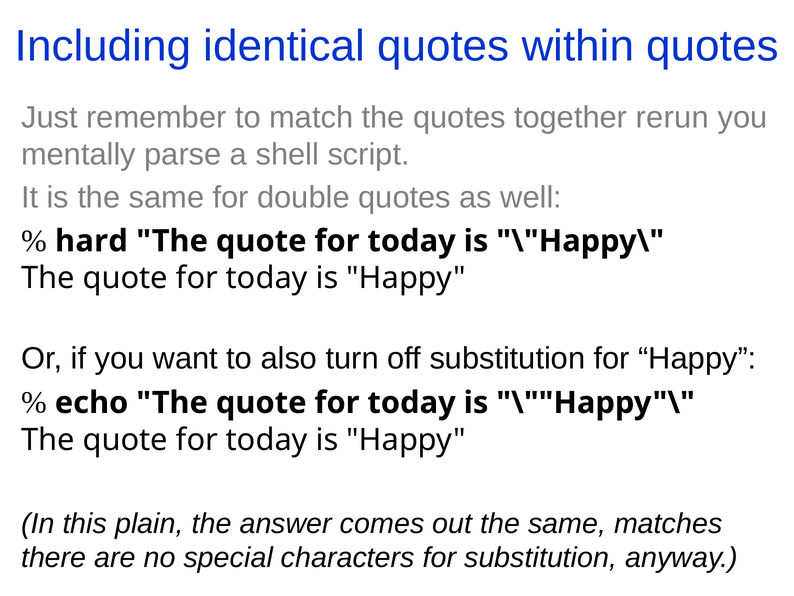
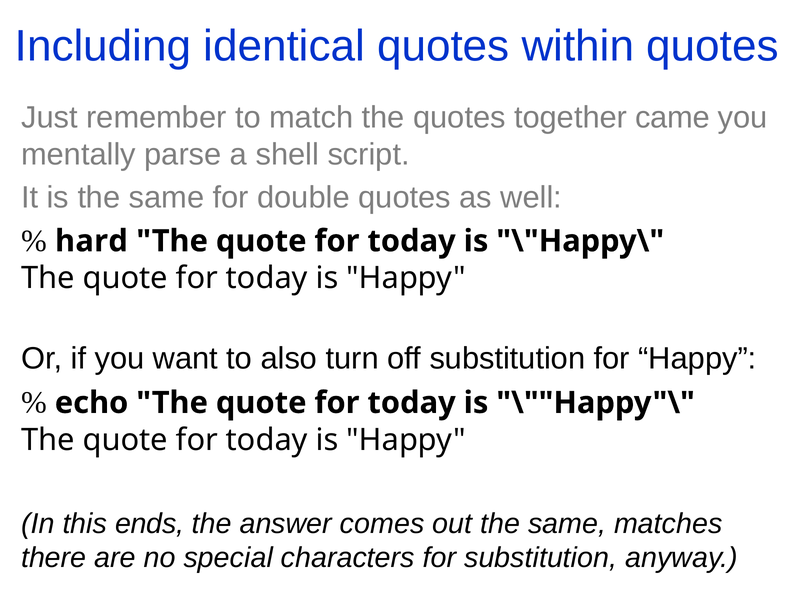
rerun: rerun -> came (673, 117)
plain: plain -> ends (150, 523)
